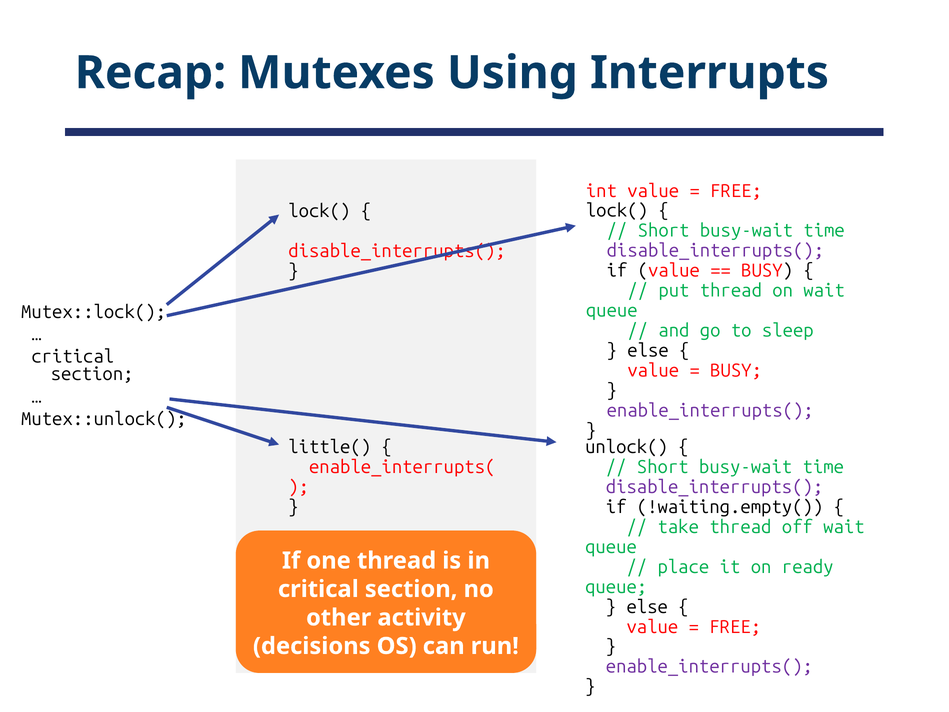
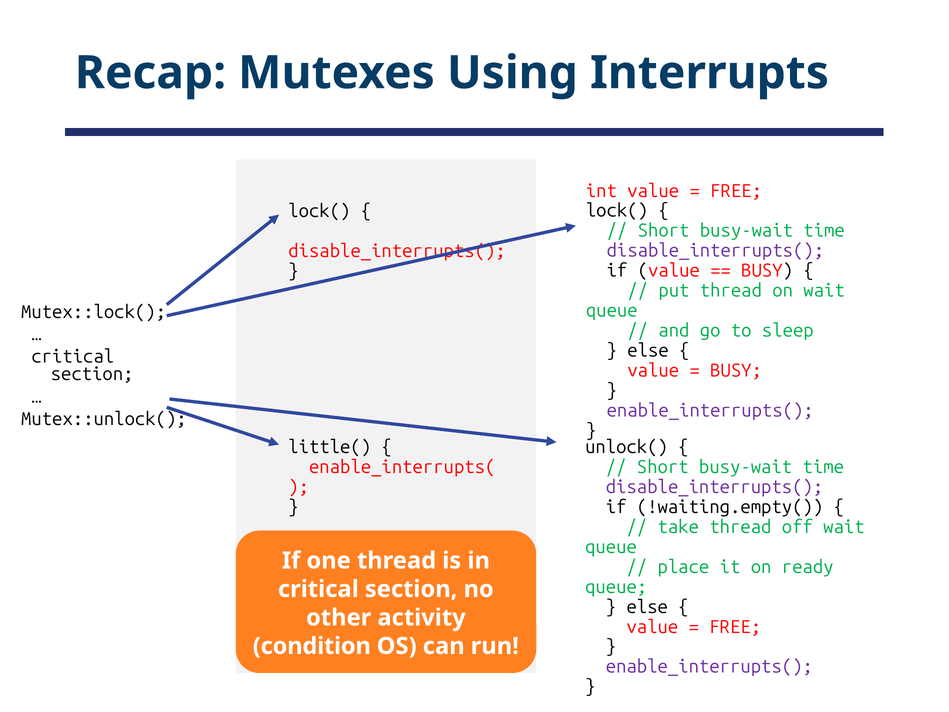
decisions: decisions -> condition (312, 646)
